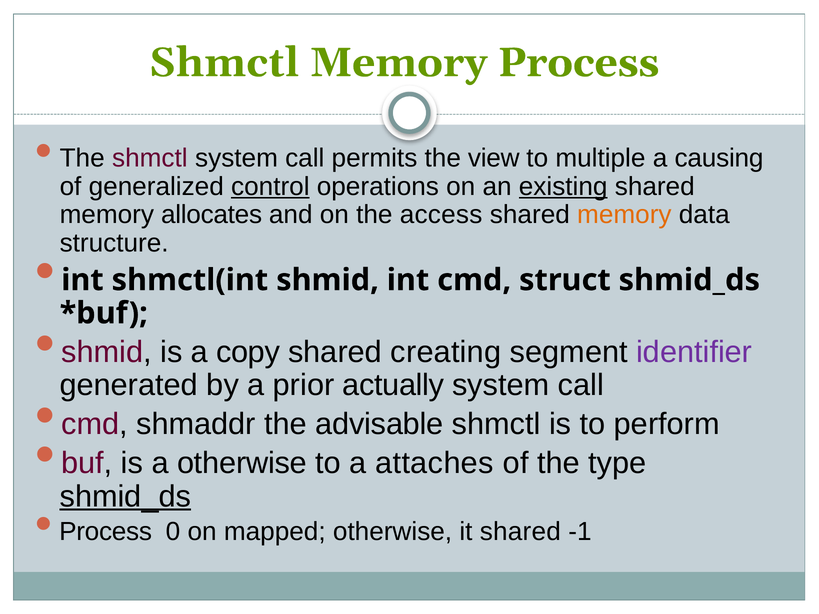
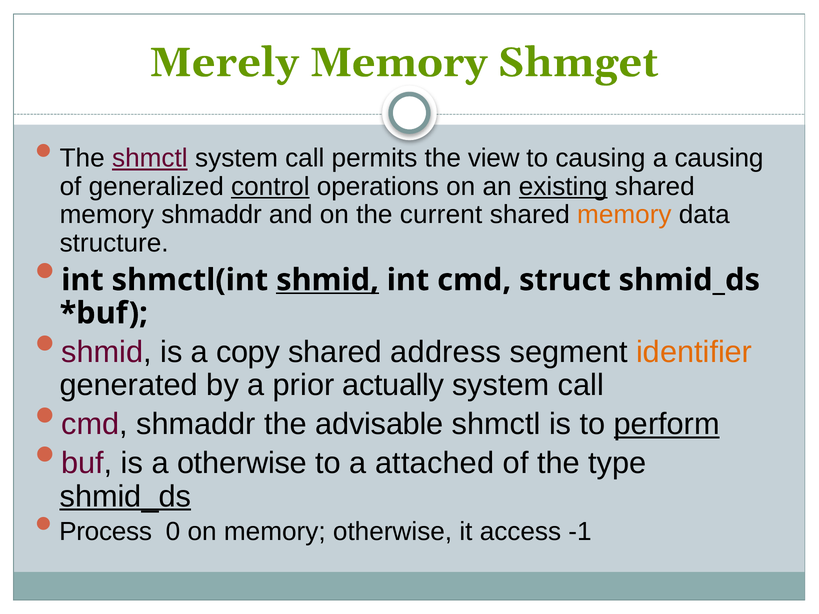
Shmctl: Shmctl -> Merely (224, 63)
Memory Process: Process -> Shmget (578, 63)
shmctl underline: none -> present (150, 158)
to multiple: multiple -> causing (600, 158)
memory allocates: allocates -> shmaddr (212, 215)
access: access -> current (441, 215)
shmid underline: none -> present (328, 280)
creating: creating -> address (446, 352)
identifier colour: purple -> orange (694, 352)
perform underline: none -> present (667, 424)
attaches: attaches -> attached (435, 463)
on mapped: mapped -> memory (275, 532)
it shared: shared -> access (520, 532)
